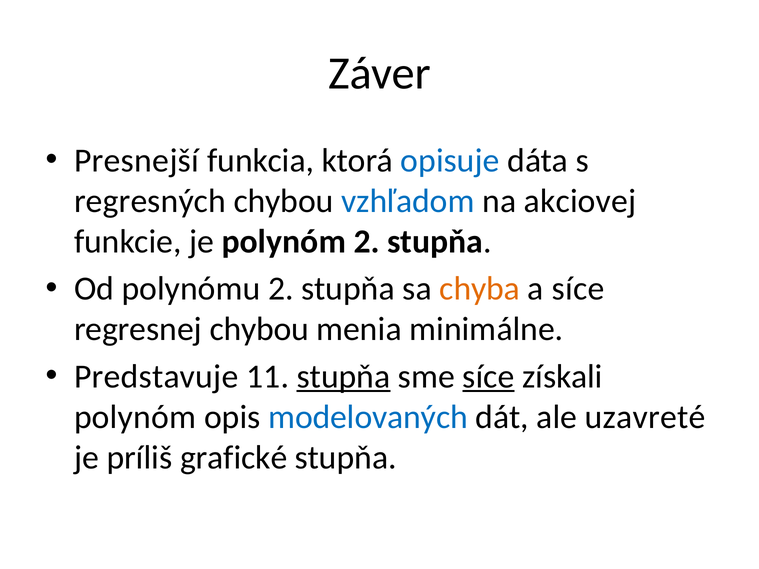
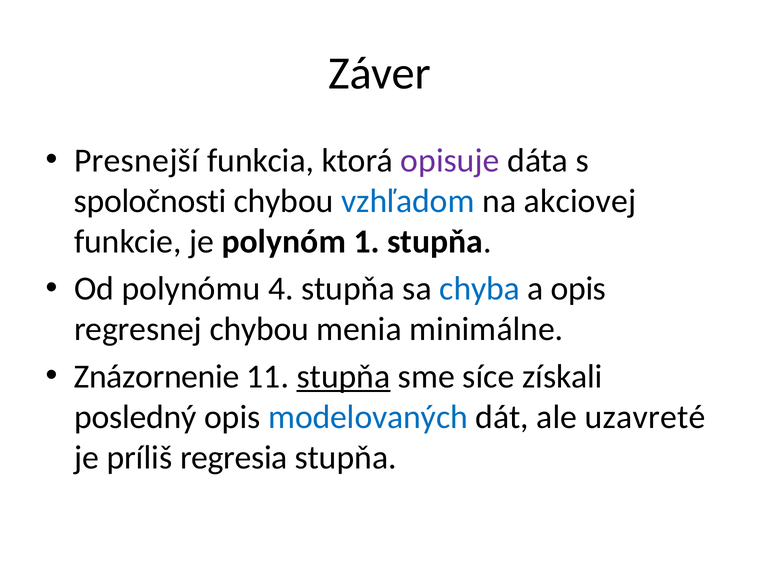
opisuje colour: blue -> purple (450, 161)
regresných: regresných -> spoločnosti (150, 201)
polynóm 2: 2 -> 1 (367, 242)
polynómu 2: 2 -> 4 (281, 289)
chyba colour: orange -> blue (480, 289)
a síce: síce -> opis (578, 289)
Predstavuje: Predstavuje -> Znázornenie (157, 377)
síce underline: present -> none (488, 377)
polynóm: polynóm -> posledný (135, 417)
grafické: grafické -> regresia (234, 458)
